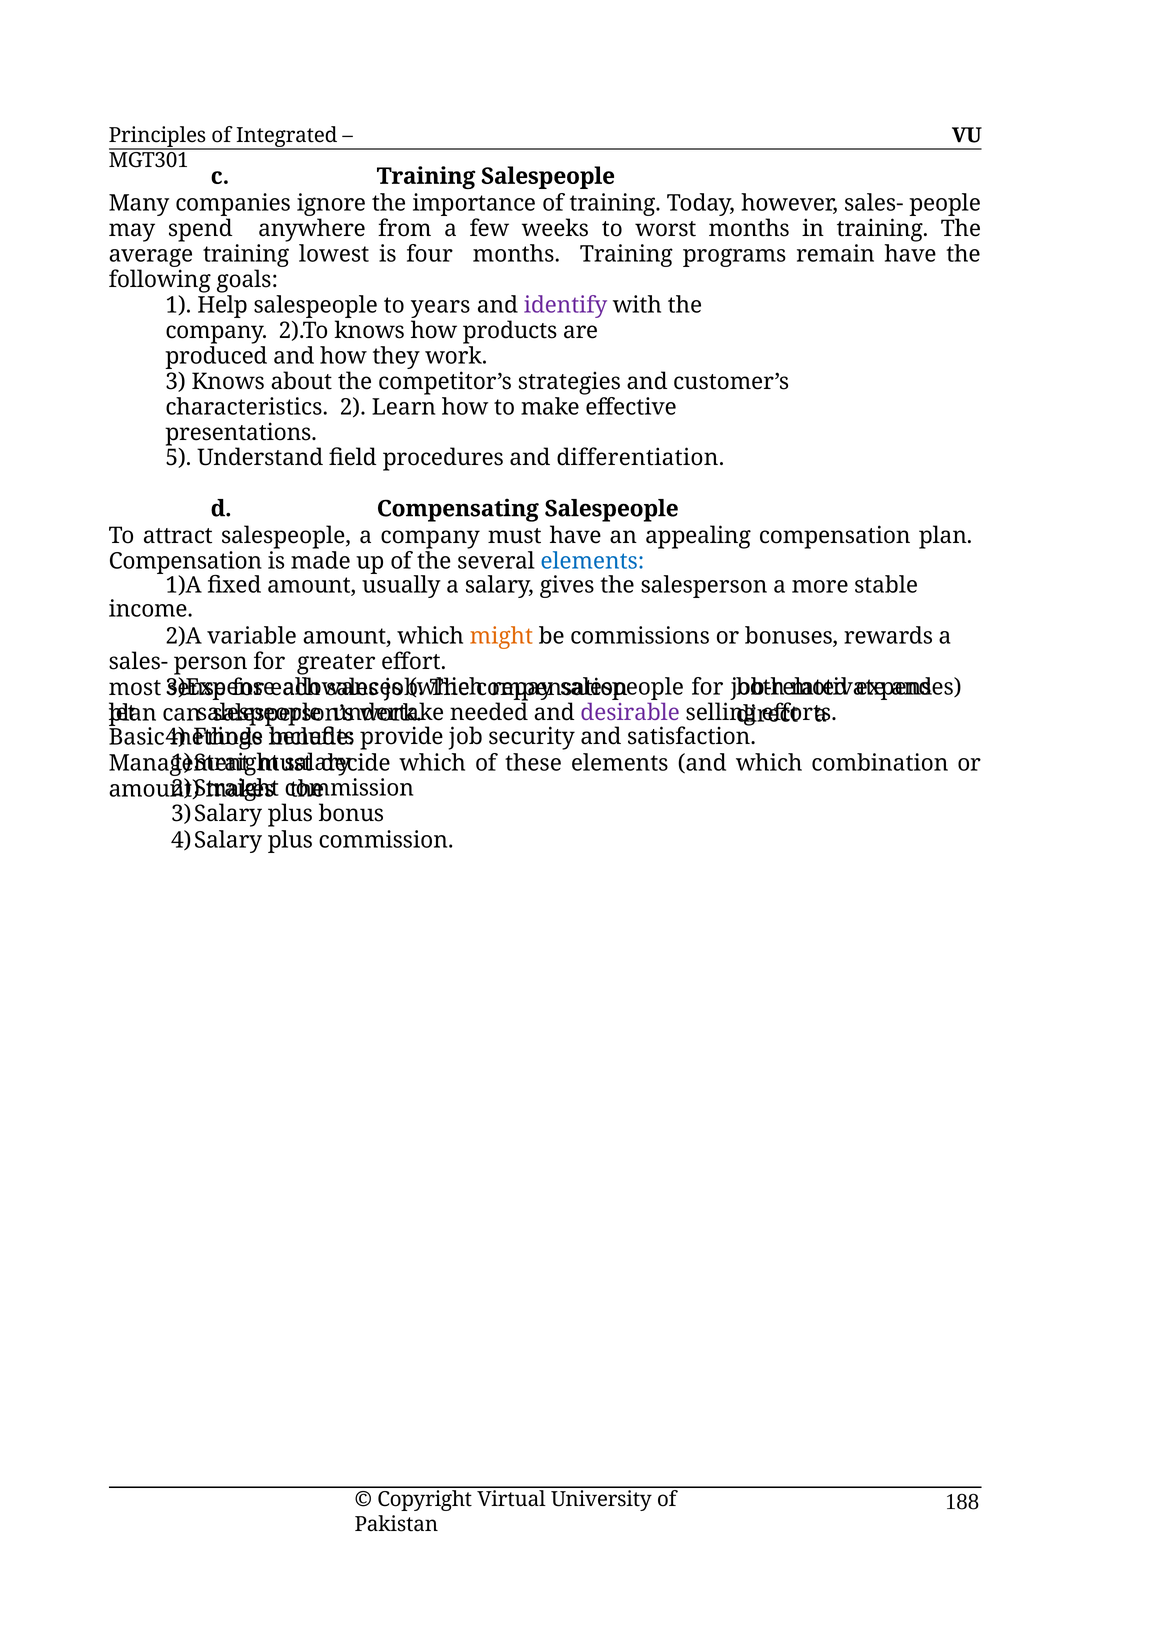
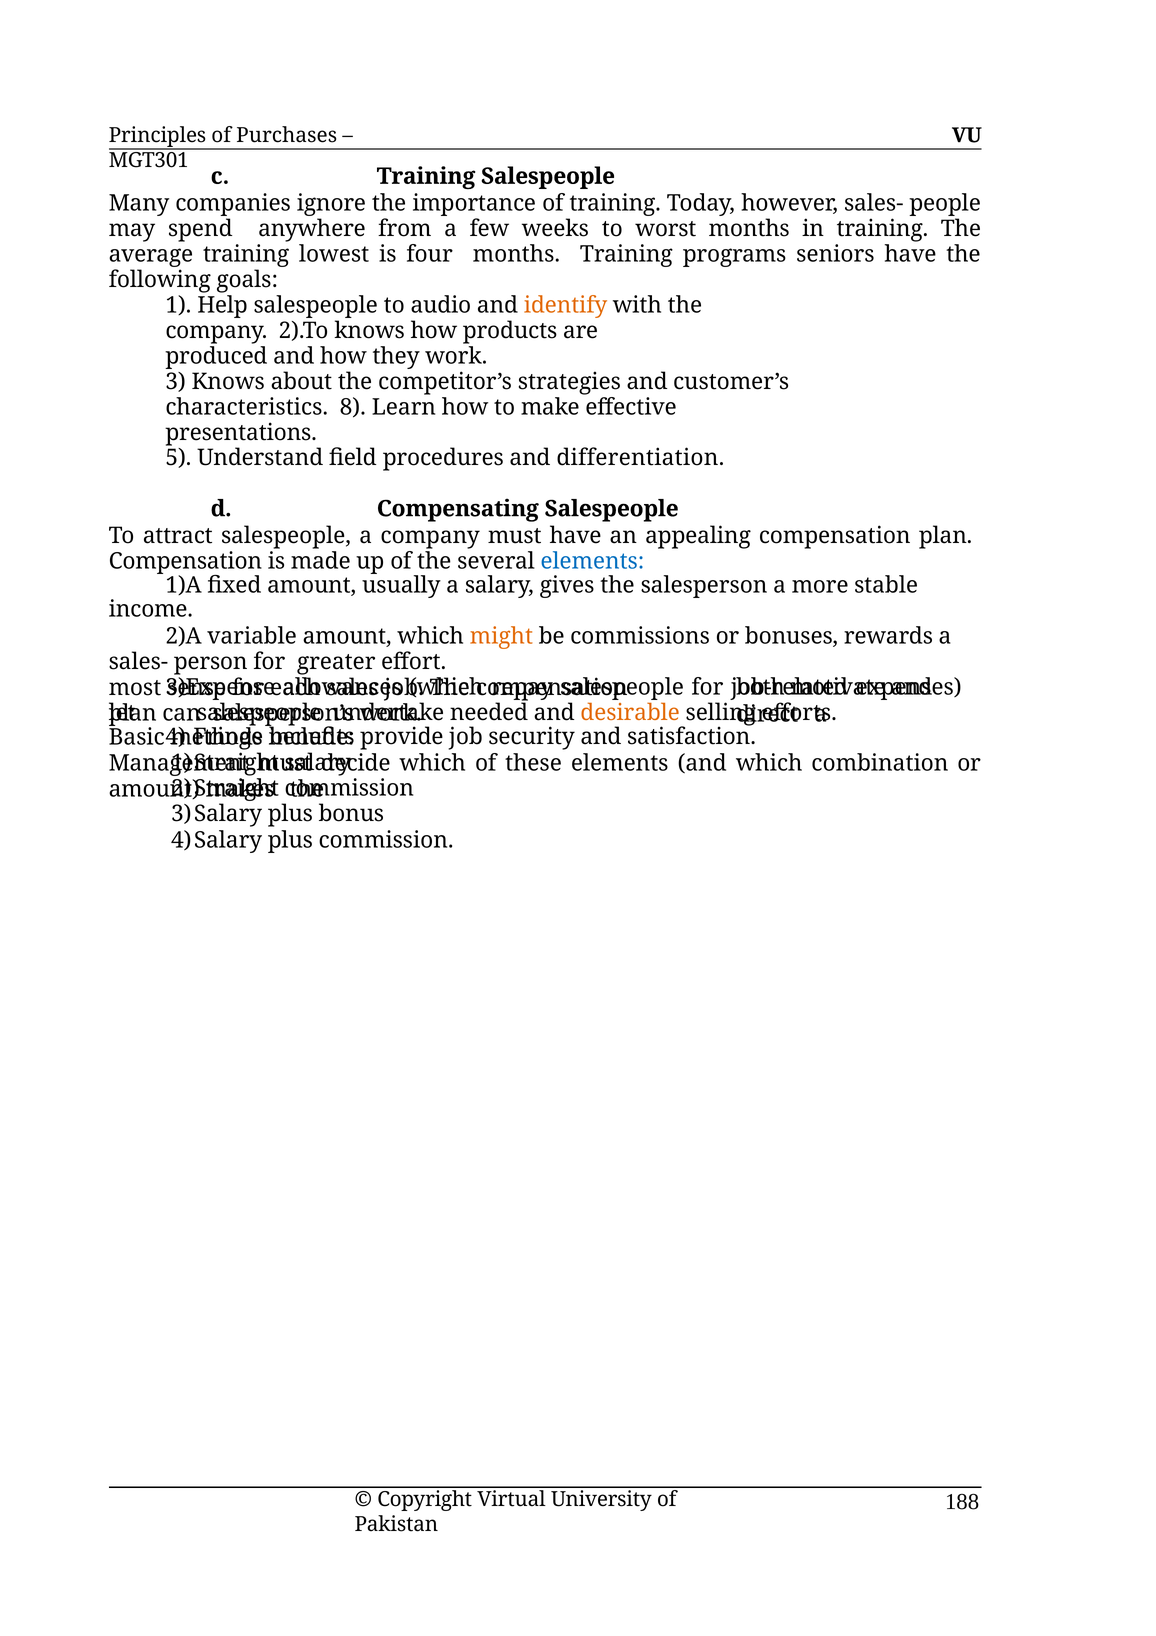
Integrated: Integrated -> Purchases (287, 135)
remain: remain -> seniors (835, 254)
years: years -> audio (441, 305)
identify colour: purple -> orange (566, 305)
2: 2 -> 8 (353, 407)
desirable colour: purple -> orange (630, 713)
